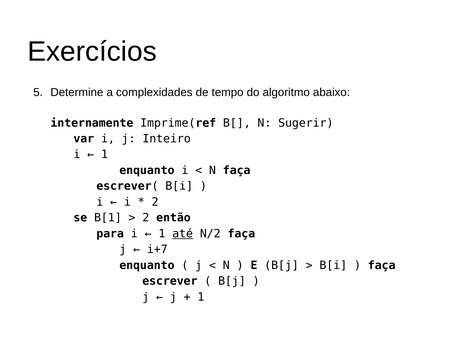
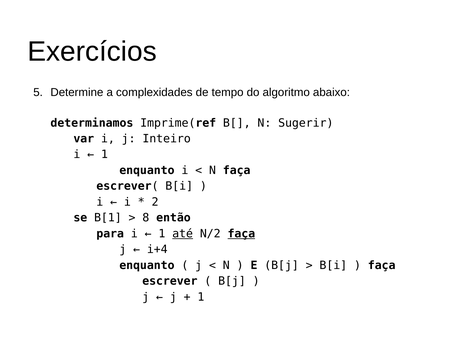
internamente: internamente -> determinamos (92, 123)
2: 2 -> 8 (146, 218)
faça underline: none -> present (241, 234)
i+7: i+7 -> i+4 (157, 250)
